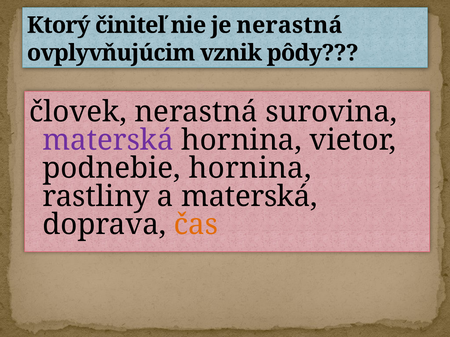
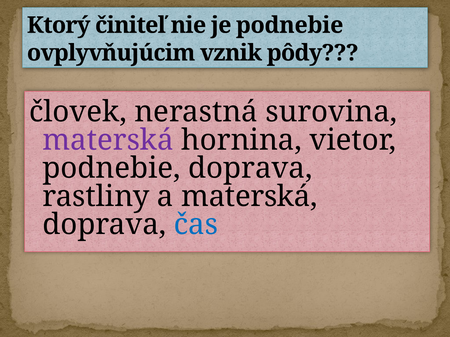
je nerastná: nerastná -> podnebie (290, 25)
podnebie hornina: hornina -> doprava (250, 169)
čas colour: orange -> blue (196, 225)
